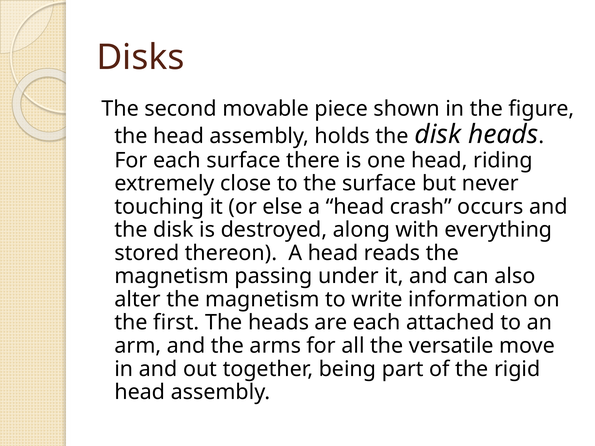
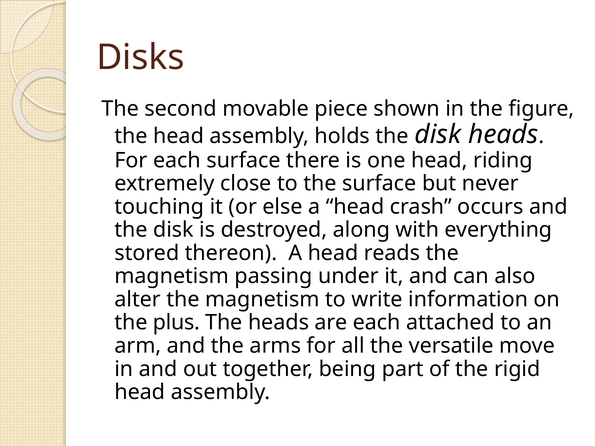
first: first -> plus (176, 323)
